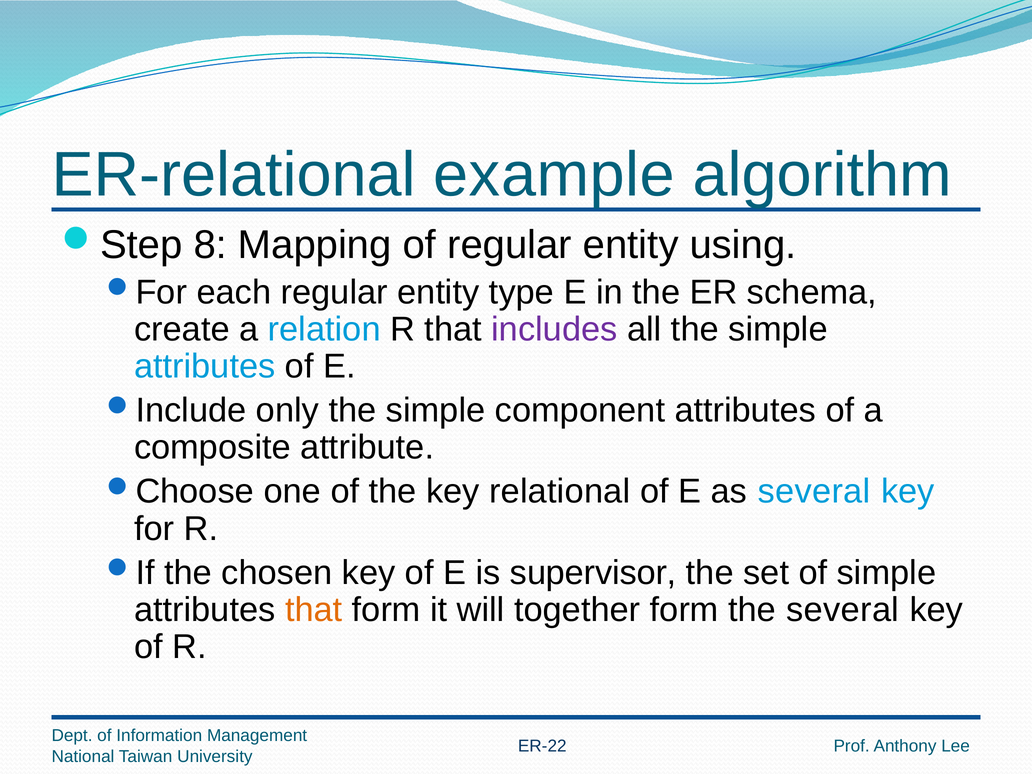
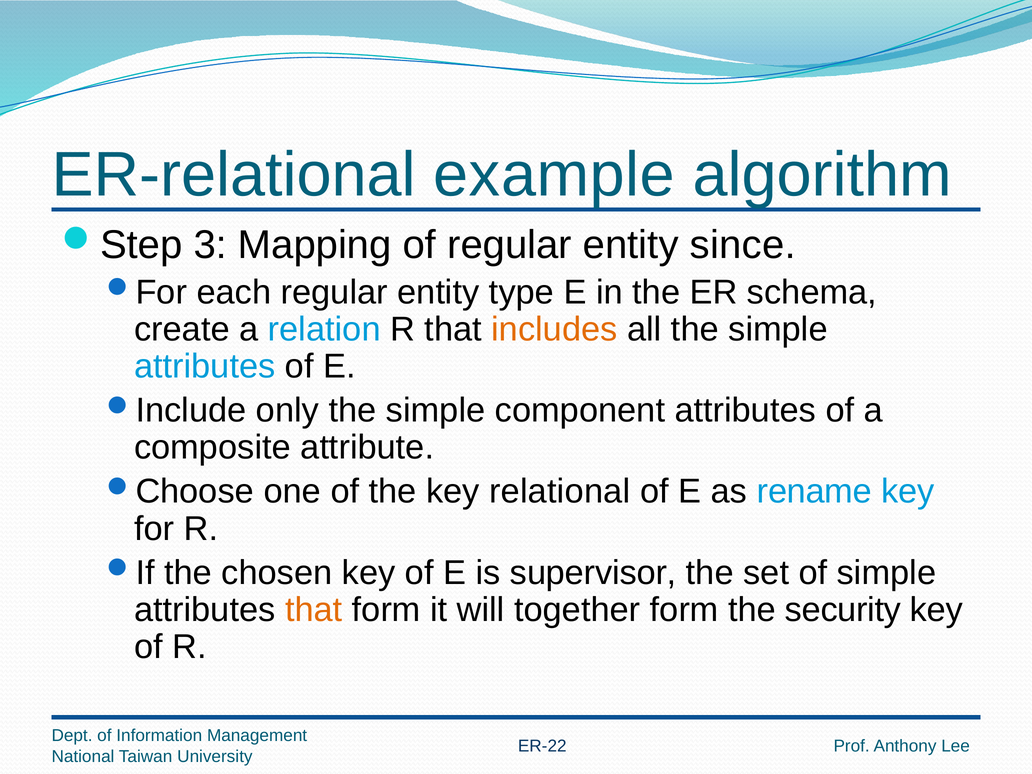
8: 8 -> 3 (210, 245)
using: using -> since (743, 245)
includes colour: purple -> orange (554, 329)
as several: several -> rename (814, 492)
the several: several -> security (843, 610)
